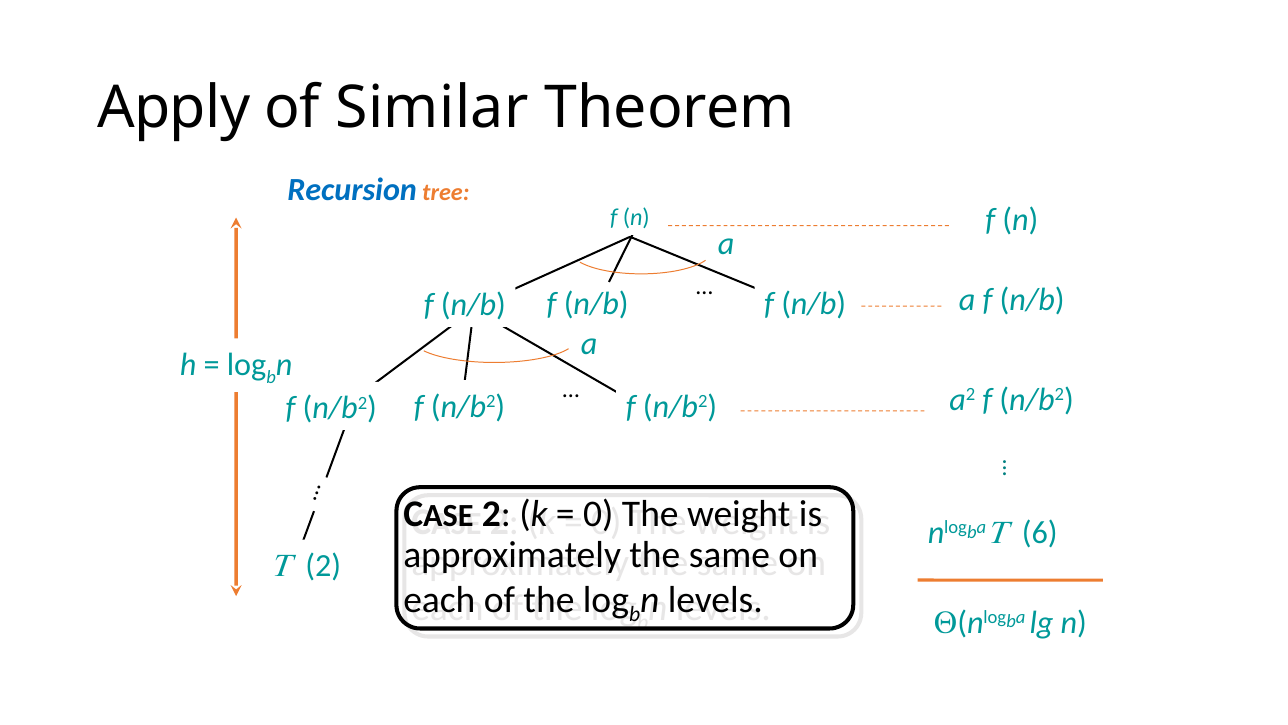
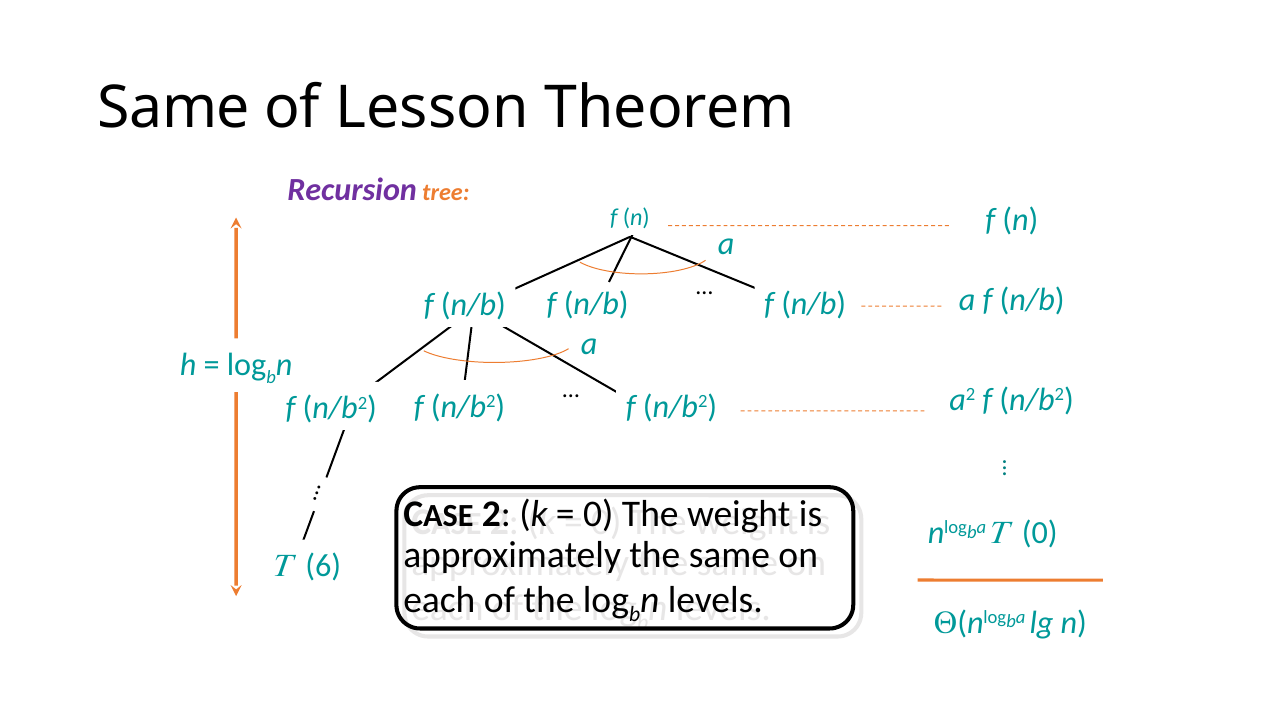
Apply: Apply -> Same (174, 108)
Similar: Similar -> Lesson (432, 108)
Recursion colour: blue -> purple (352, 189)
6: 6 -> 0 (1040, 533)
T 2: 2 -> 6 (323, 566)
